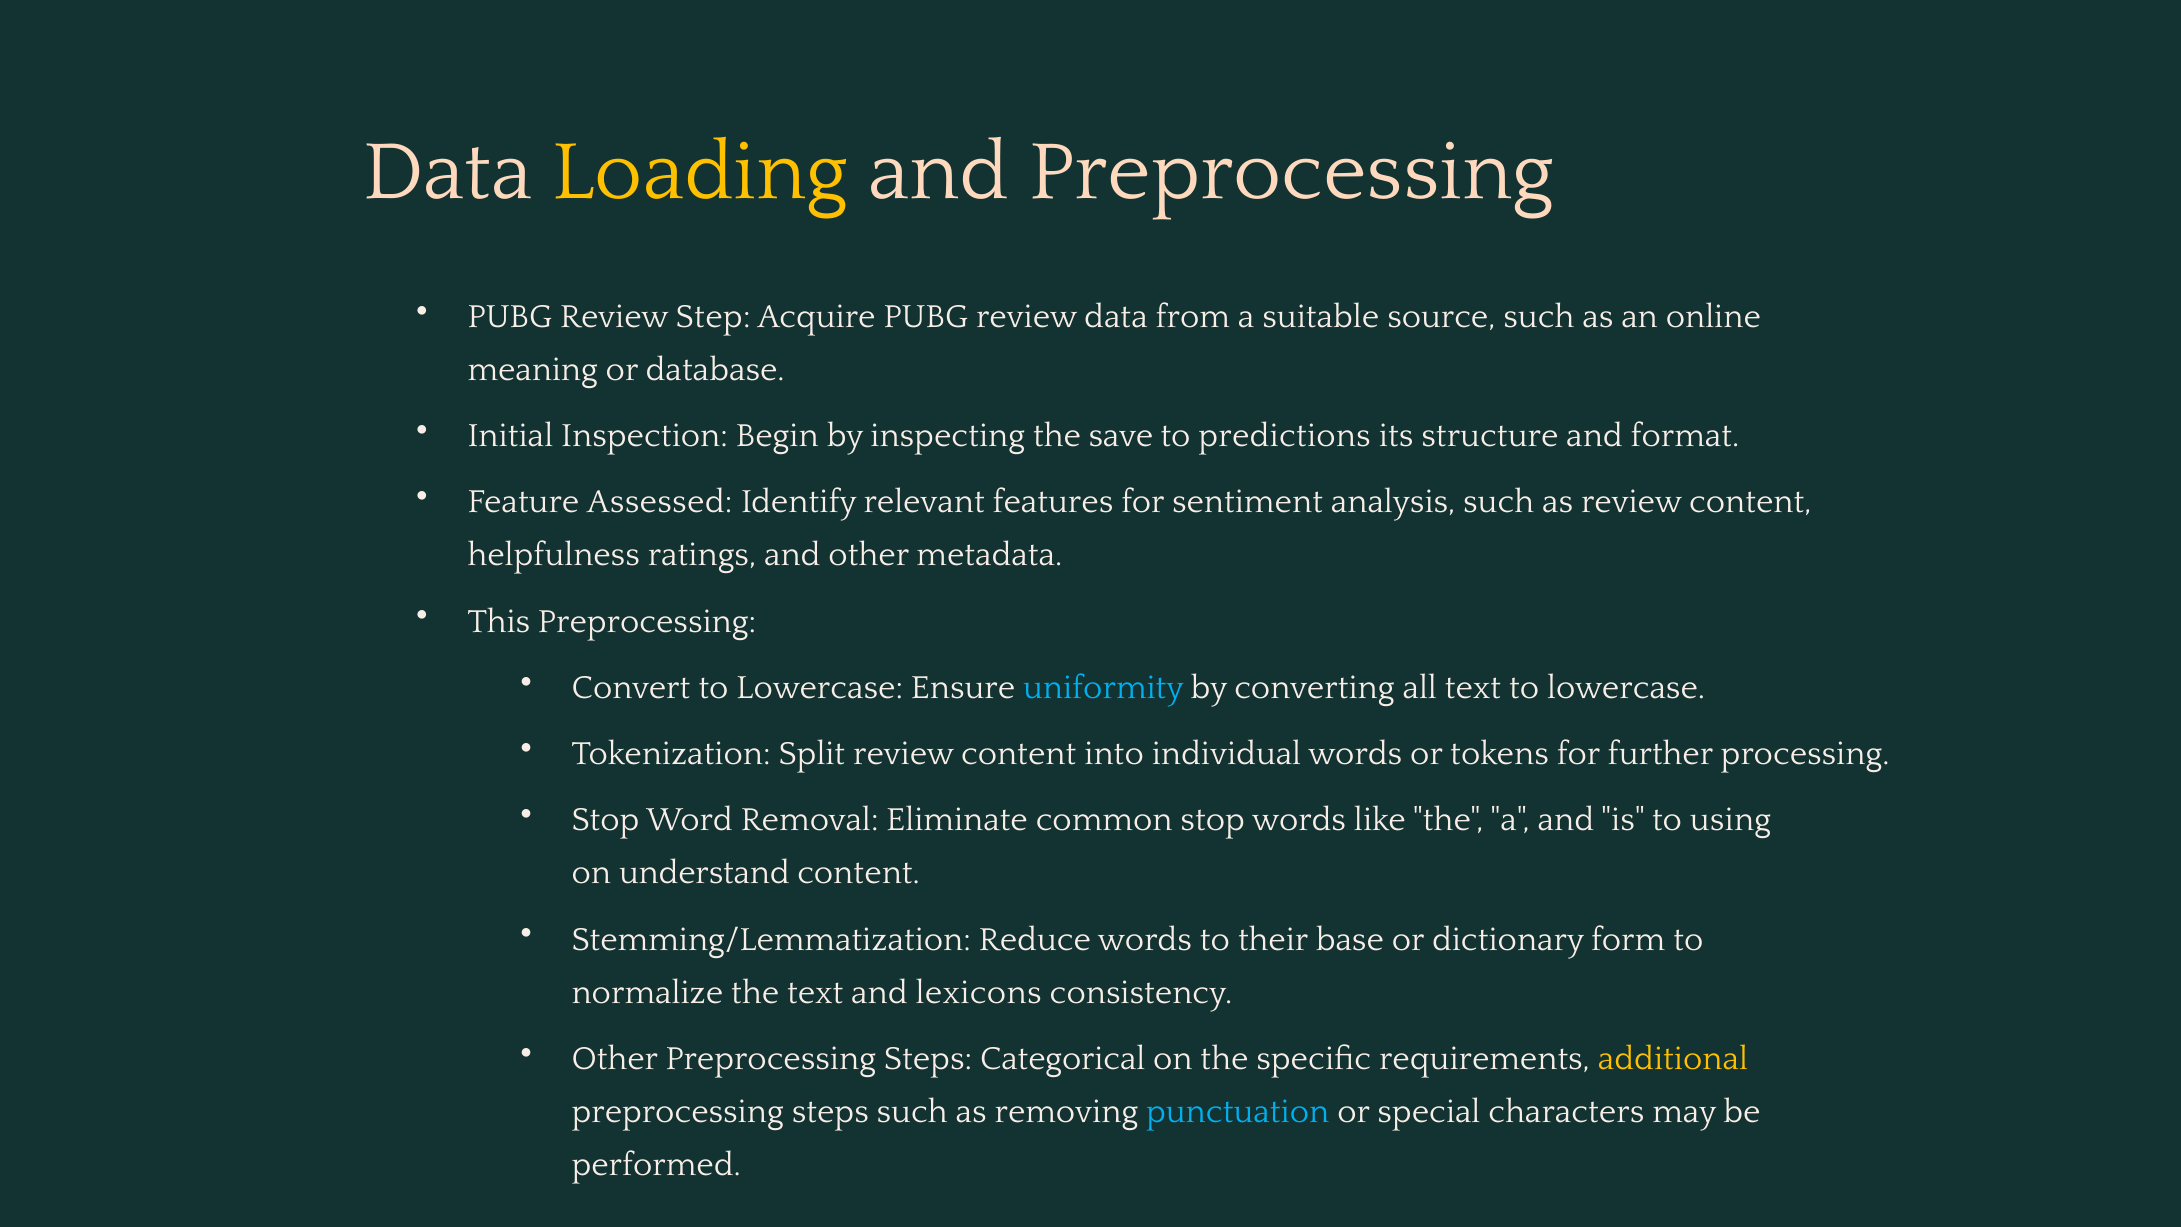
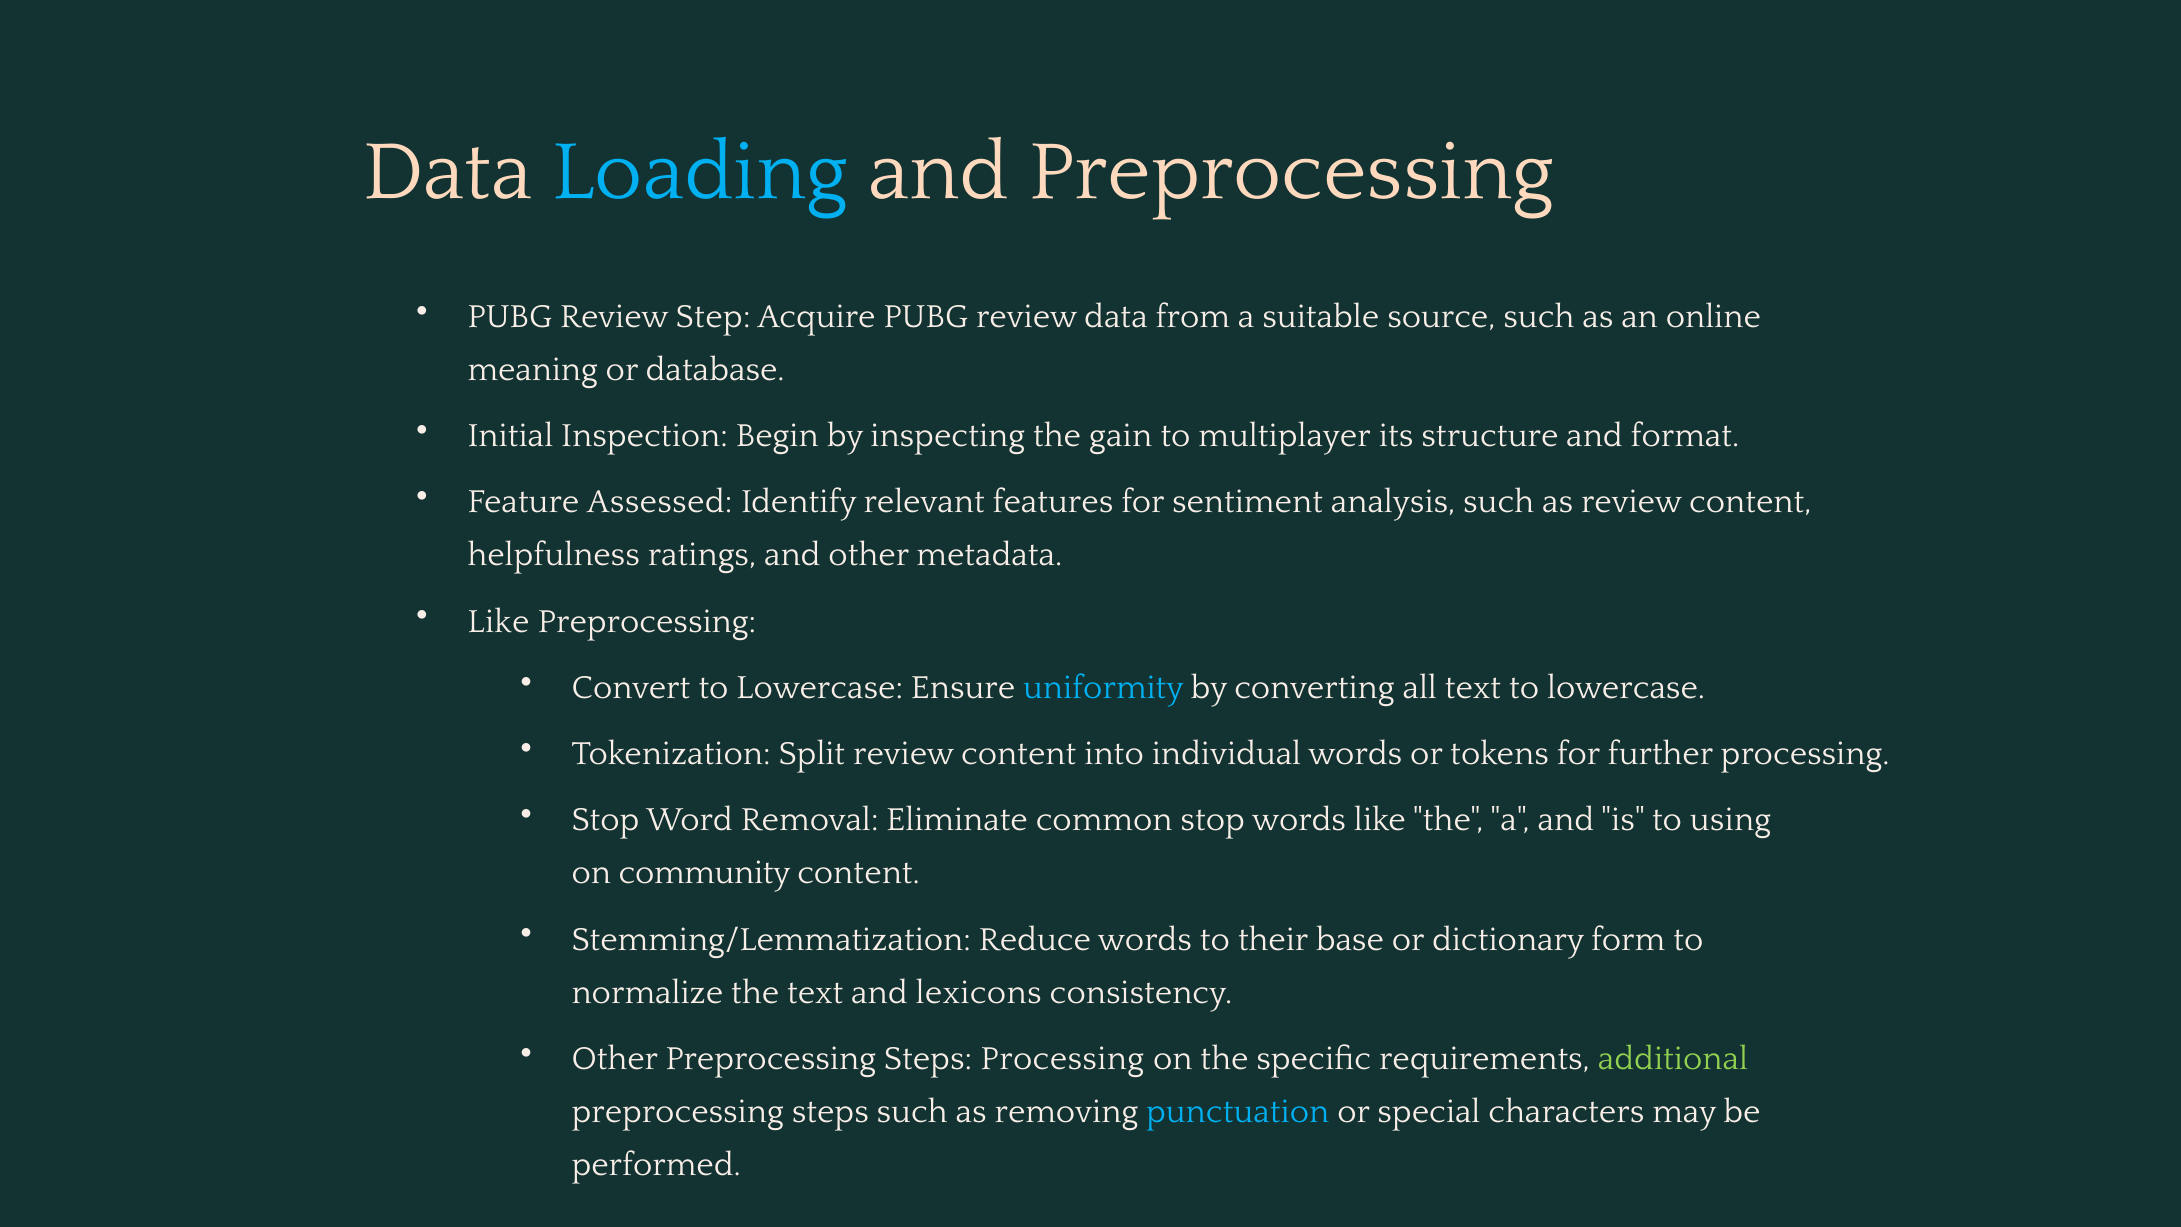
Loading colour: yellow -> light blue (700, 171)
save: save -> gain (1121, 436)
predictions: predictions -> multiplayer (1285, 436)
This: This -> Like (499, 621)
understand: understand -> community (704, 873)
Steps Categorical: Categorical -> Processing (1062, 1058)
additional colour: yellow -> light green (1673, 1058)
